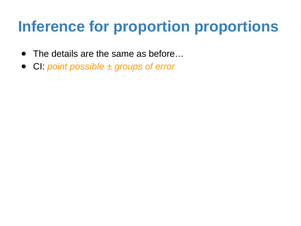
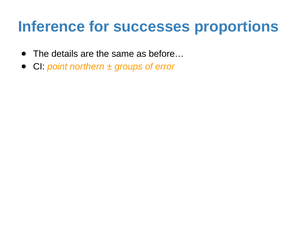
proportion: proportion -> successes (152, 27)
possible: possible -> northern (87, 66)
